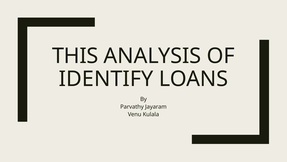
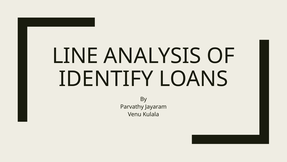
THIS: THIS -> LINE (75, 56)
